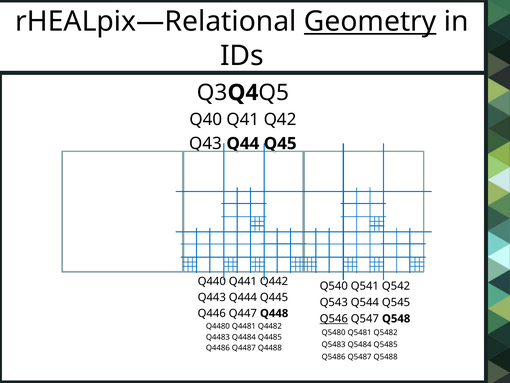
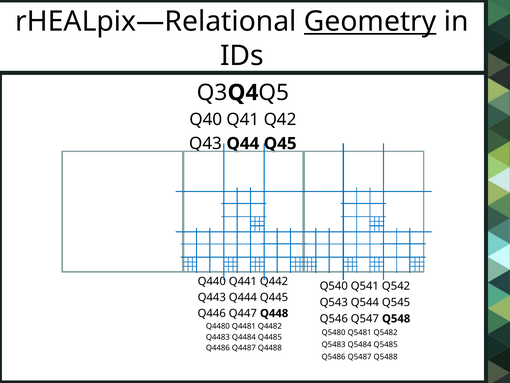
Q546 underline: present -> none (334, 318)
